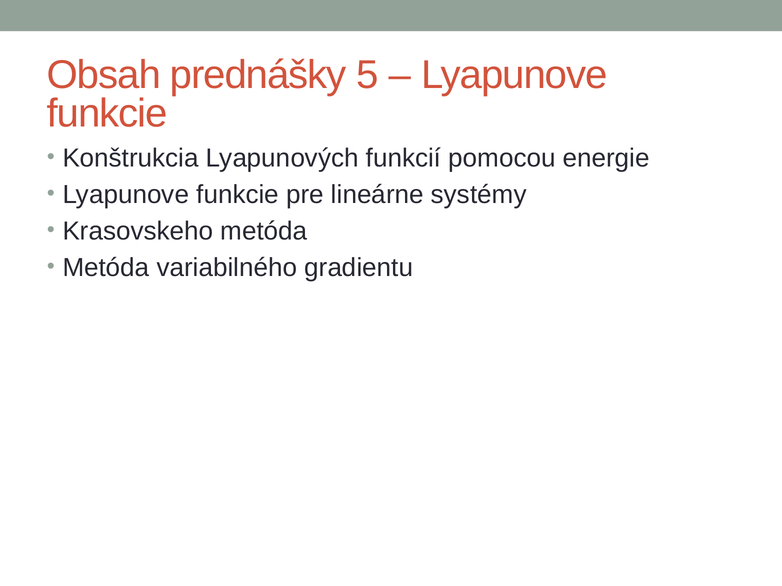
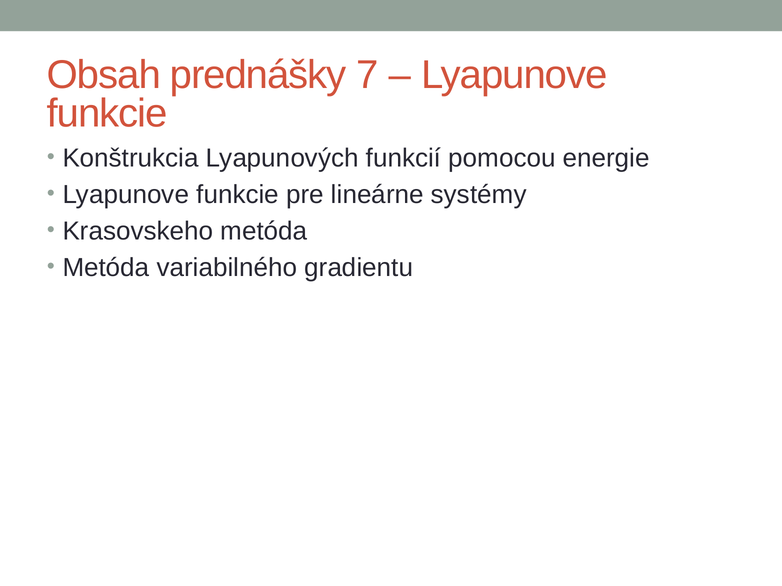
5: 5 -> 7 (368, 75)
